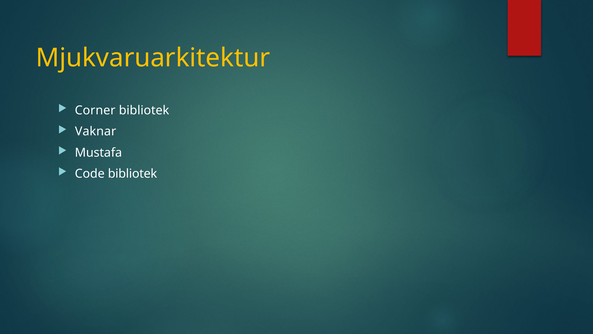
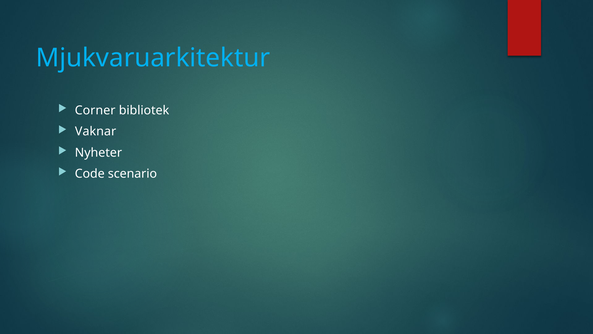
Mjukvaruarkitektur colour: yellow -> light blue (153, 58)
Mustafa: Mustafa -> Nyheter (98, 152)
Code bibliotek: bibliotek -> scenario (132, 173)
